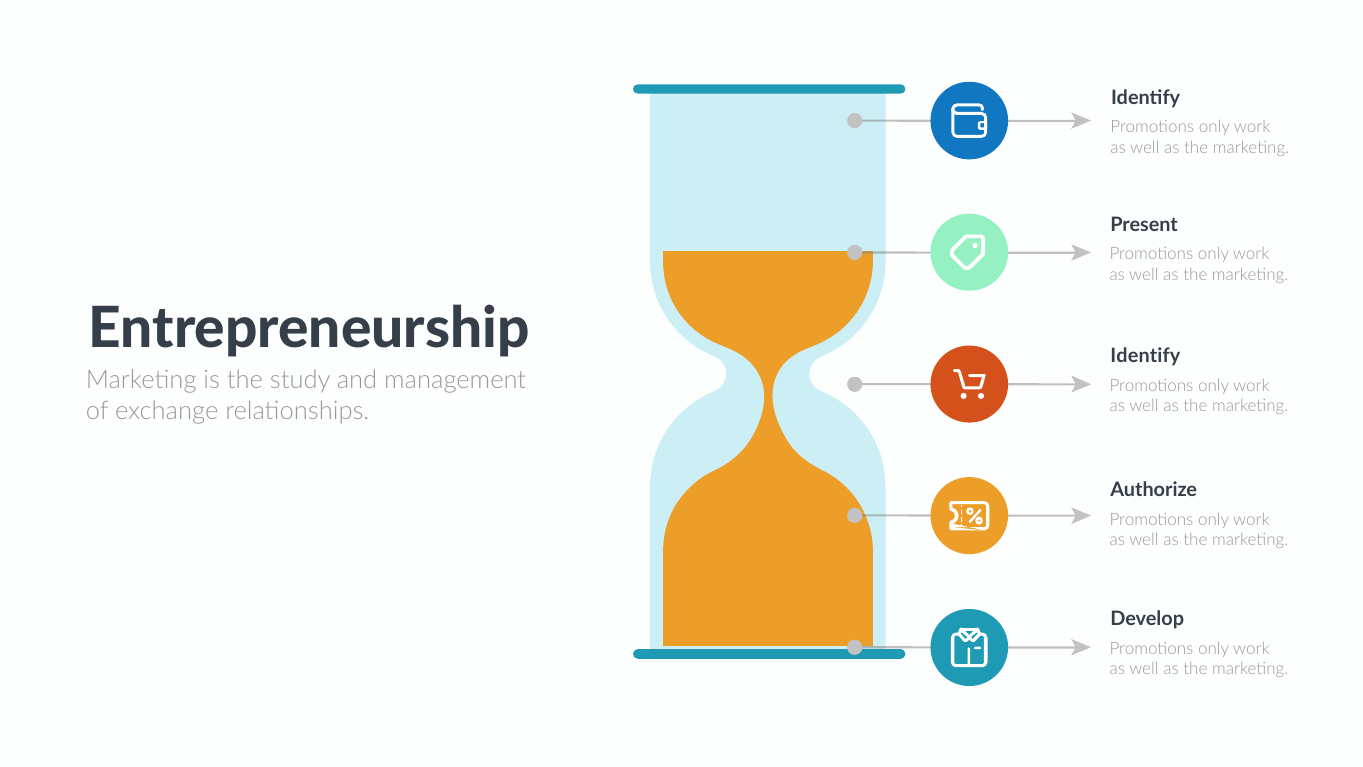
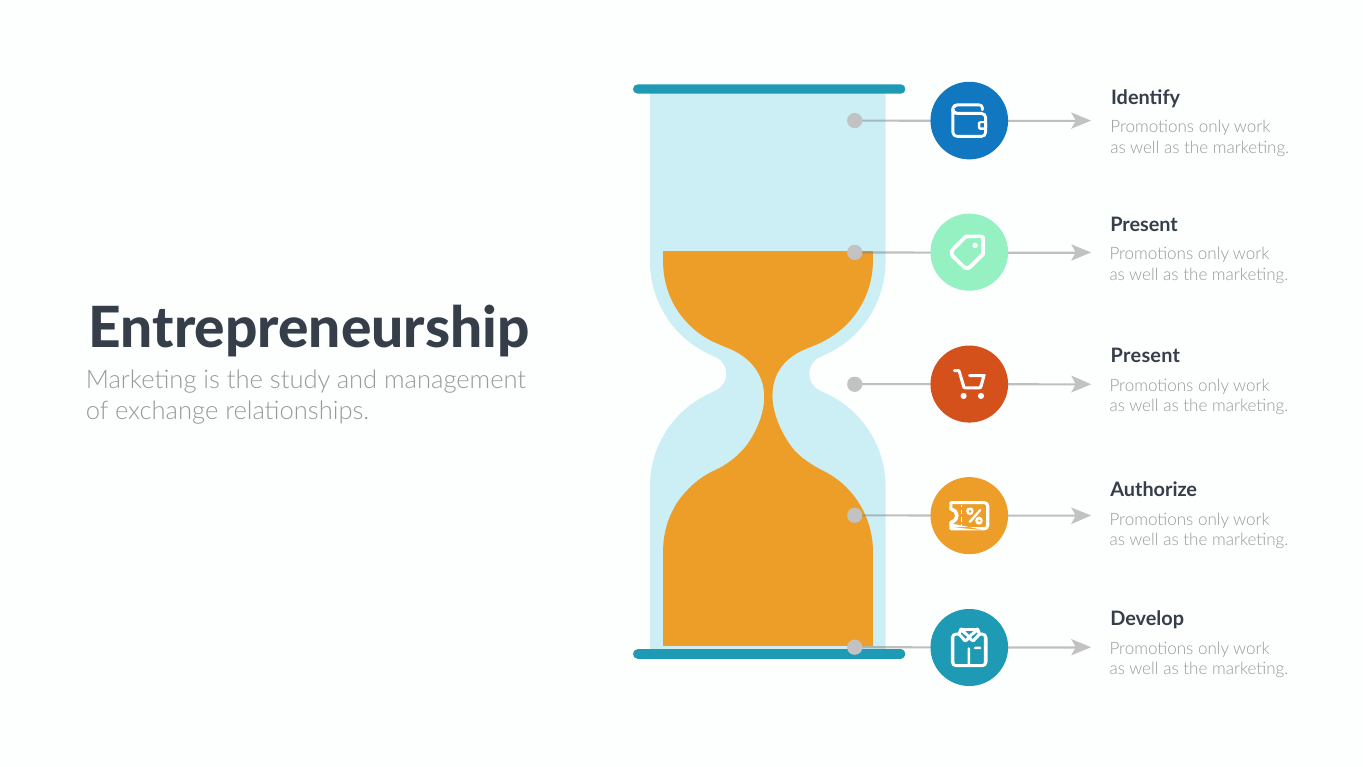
Identify: Identify -> Present (1145, 356)
